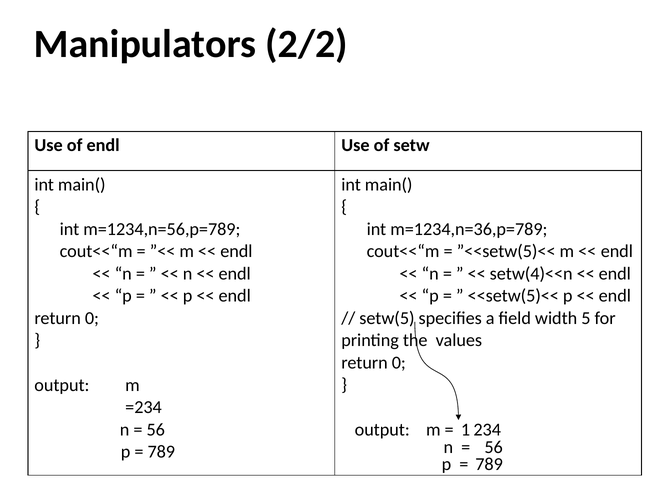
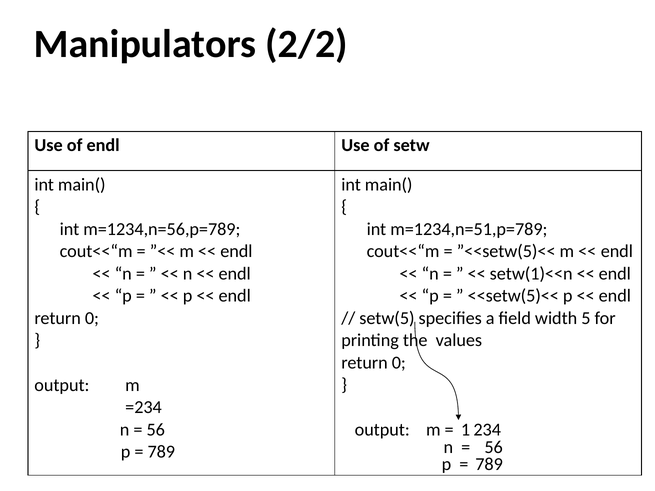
m=1234,n=36,p=789: m=1234,n=36,p=789 -> m=1234,n=51,p=789 (469, 229)
setw(4)<<n: setw(4)<<n -> setw(1)<<n (531, 274)
